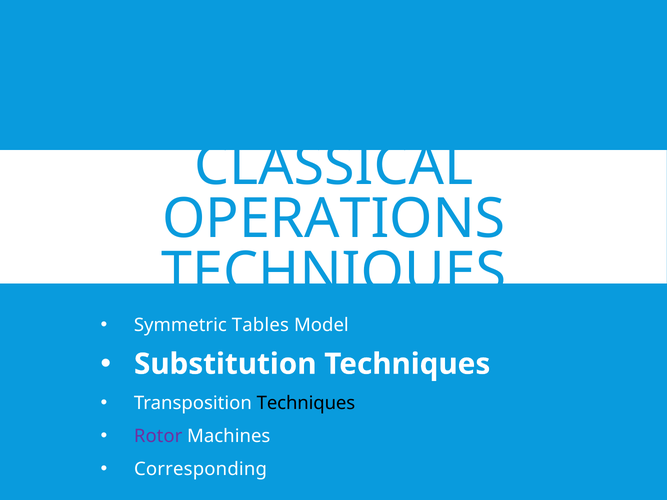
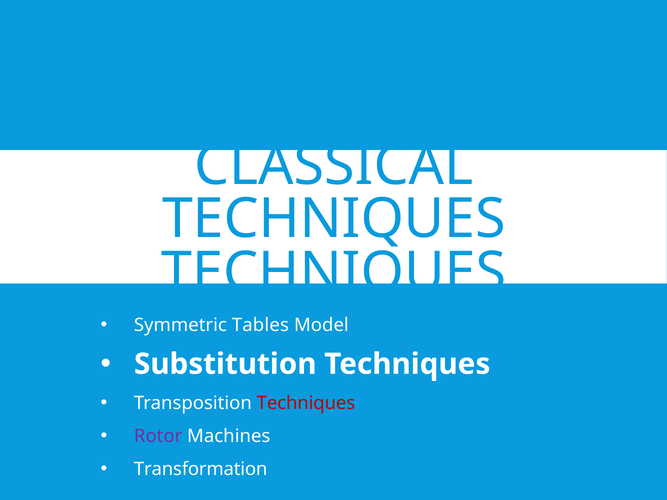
OPERATIONS: OPERATIONS -> TECHNIQUES (334, 219)
Techniques colour: black -> red (306, 403)
Corresponding: Corresponding -> Transformation (201, 469)
